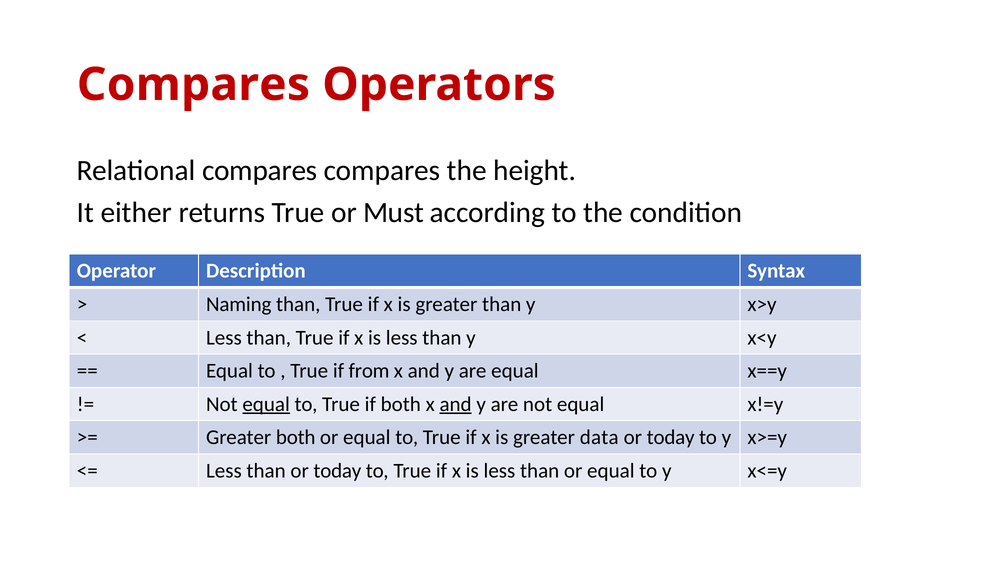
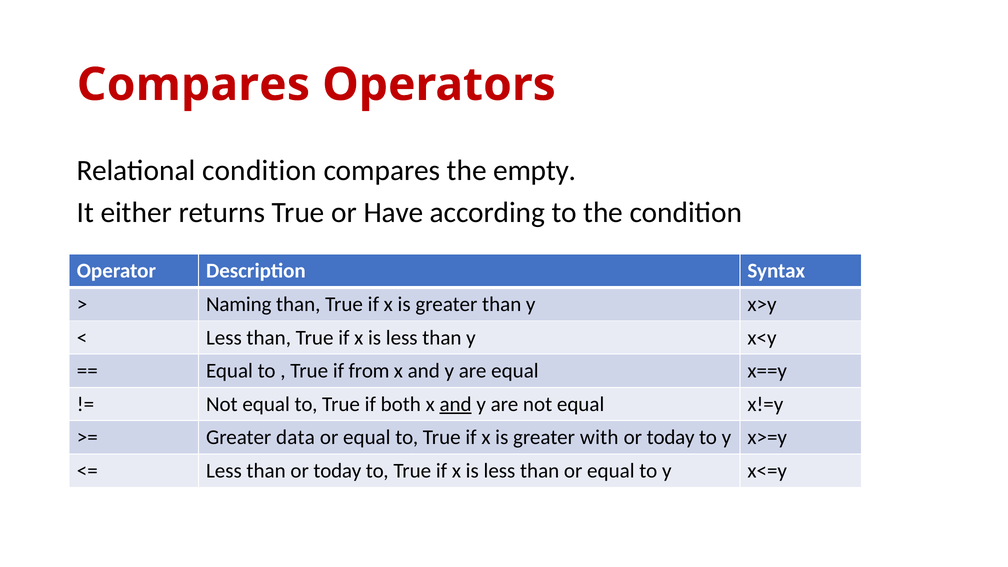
Relational compares: compares -> condition (259, 170)
height: height -> empty (535, 170)
Must: Must -> Have (393, 213)
equal underline: present -> none (266, 404)
Greater both: both -> data (296, 438)
data: data -> with (599, 438)
